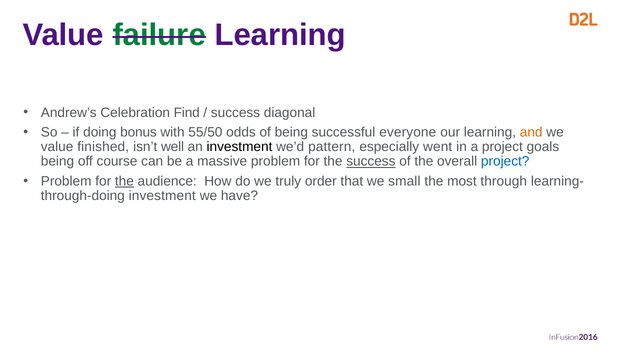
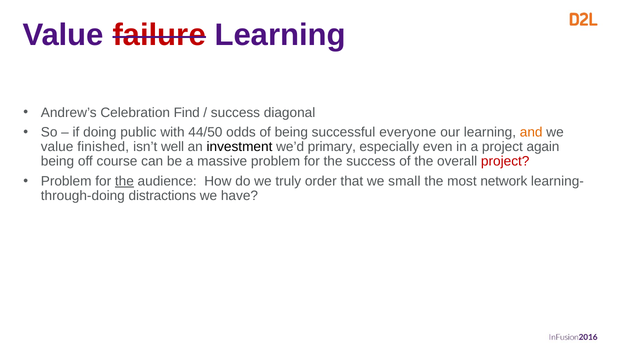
failure colour: green -> red (159, 35)
bonus: bonus -> public (138, 132)
55/50: 55/50 -> 44/50 (205, 132)
pattern: pattern -> primary (332, 147)
went: went -> even (438, 147)
goals: goals -> again (543, 147)
success underline: present -> none (371, 162)
project colour: blue -> red (505, 162)
through: through -> network (504, 181)
investment: investment -> distractions (162, 196)
